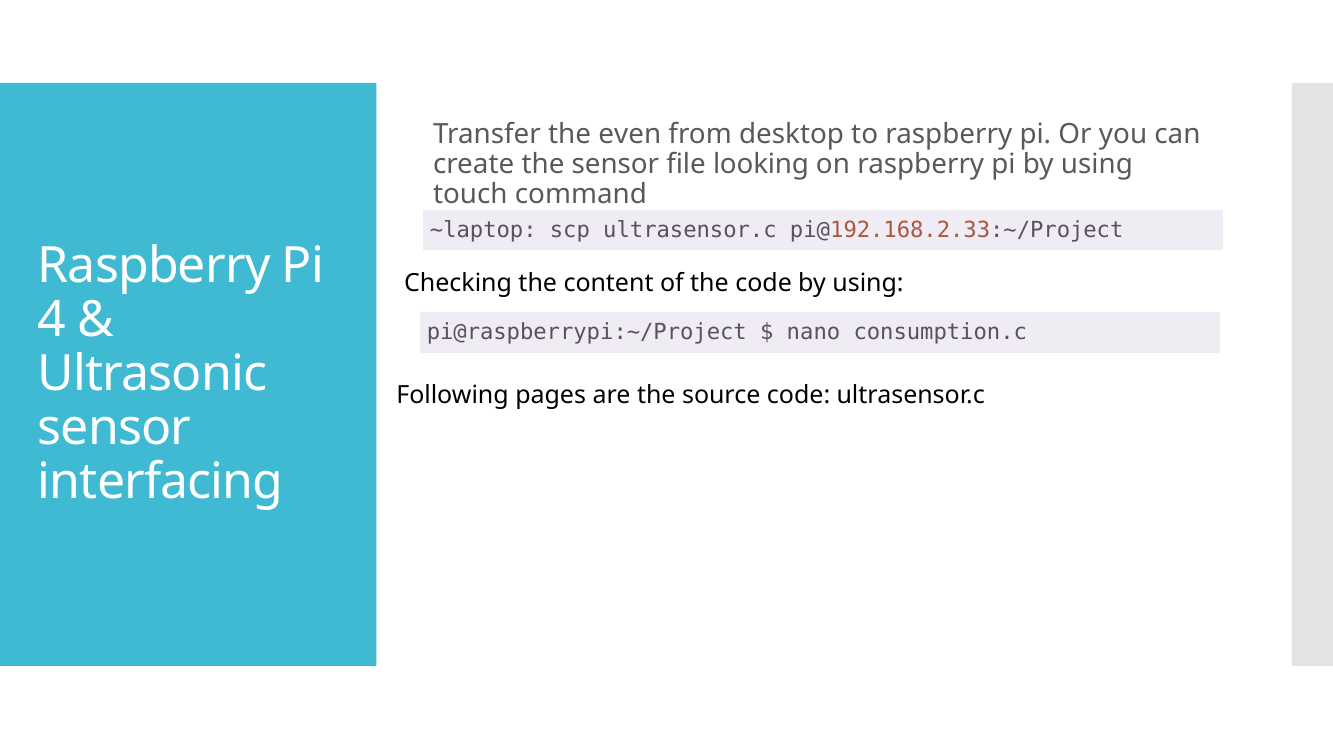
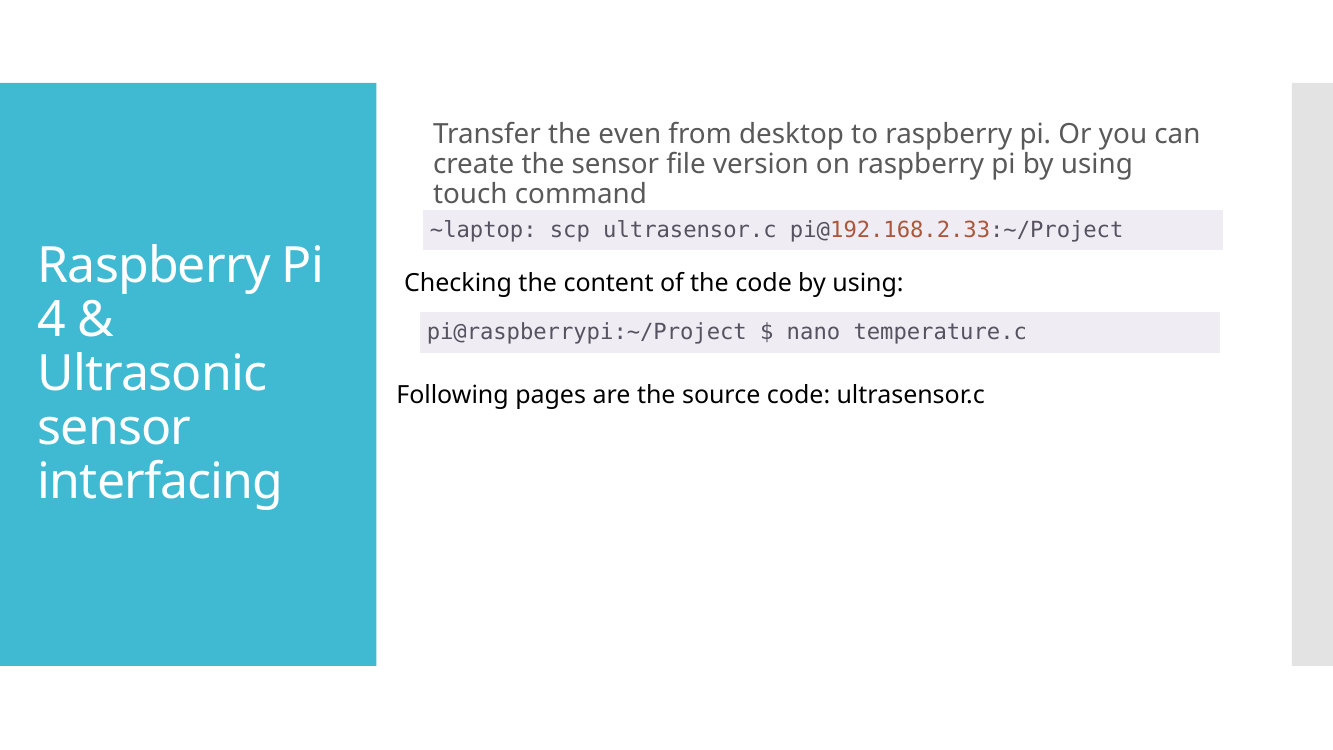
looking: looking -> version (761, 165)
consumption.c: consumption.c -> temperature.c (940, 332)
